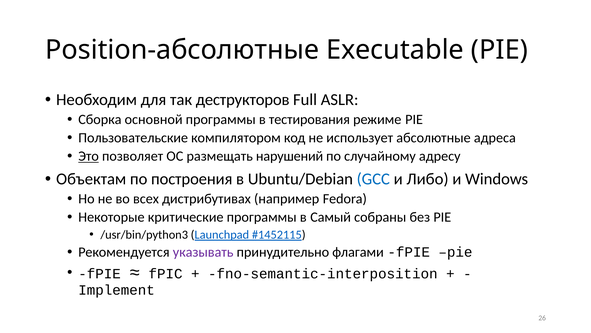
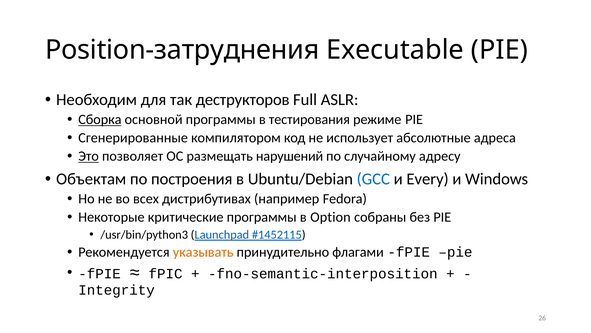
Position-абсолютные: Position-абсолютные -> Position-затруднения (182, 50)
Сборка underline: none -> present (100, 119)
Пользовательские: Пользовательские -> Сгенерированные (133, 138)
Либо: Либо -> Every (428, 179)
Самый: Самый -> Option (330, 217)
указывать colour: purple -> orange (203, 252)
Implement: Implement -> Integrity (117, 290)
